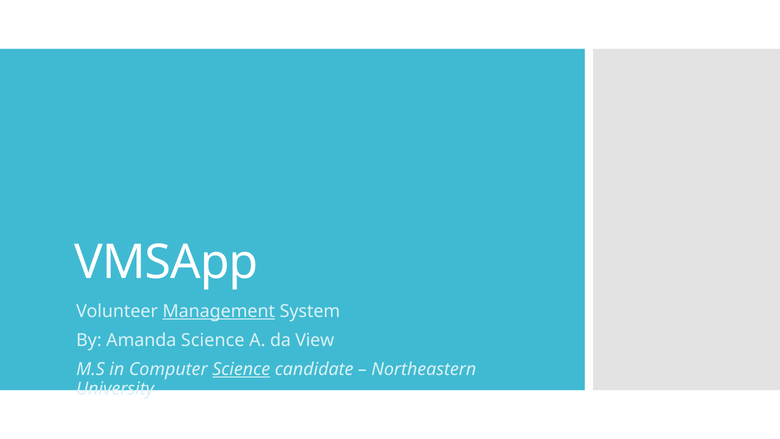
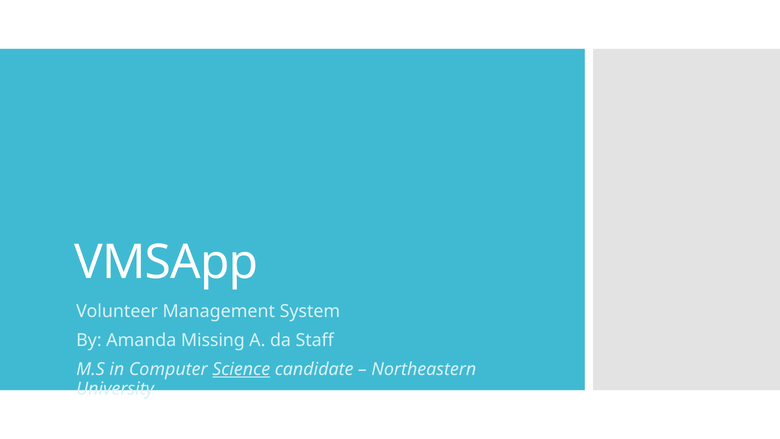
Management underline: present -> none (219, 311)
Amanda Science: Science -> Missing (213, 340)
View: View -> Staff (315, 340)
